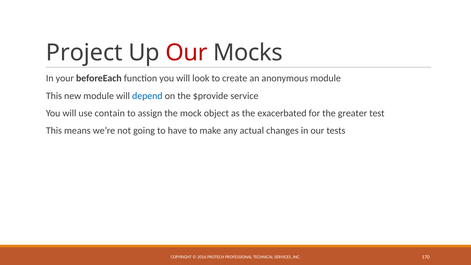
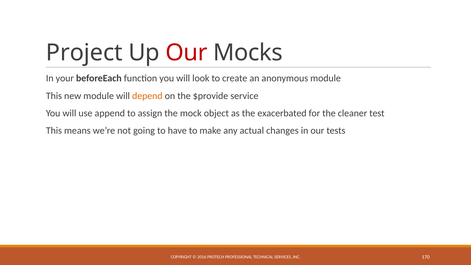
depend colour: blue -> orange (147, 96)
contain: contain -> append (110, 113)
greater: greater -> cleaner (353, 113)
